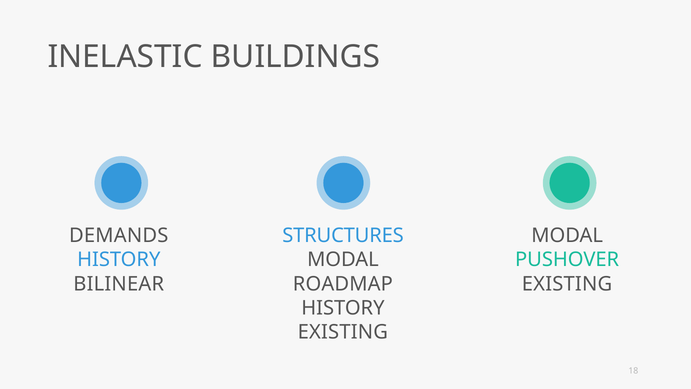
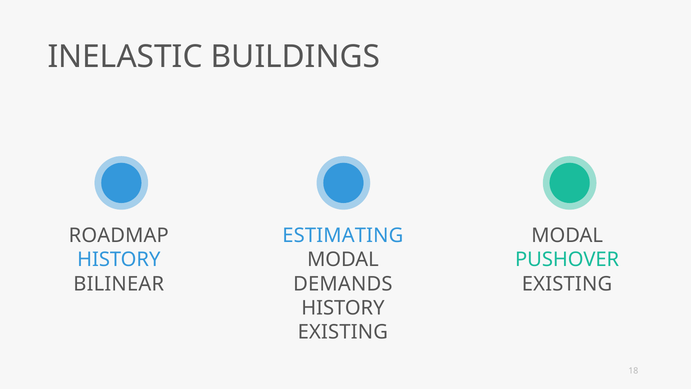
DEMANDS: DEMANDS -> ROADMAP (119, 235)
STRUCTURES: STRUCTURES -> ESTIMATING (343, 235)
ROADMAP: ROADMAP -> DEMANDS (343, 284)
